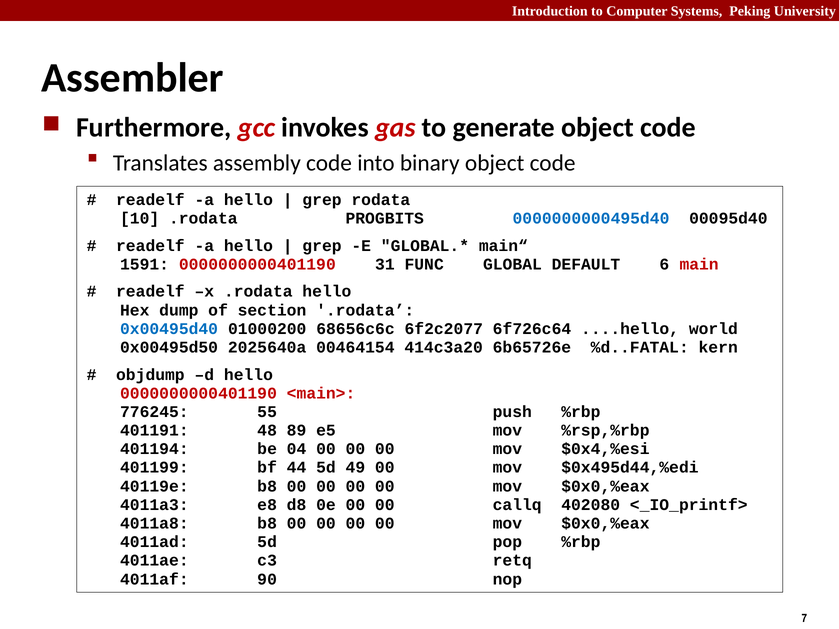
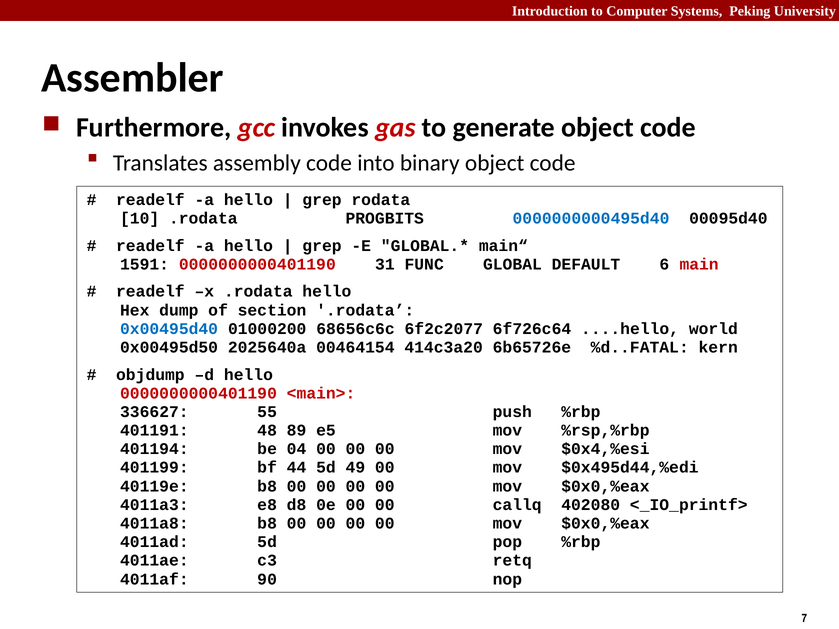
776245: 776245 -> 336627 (154, 412)
